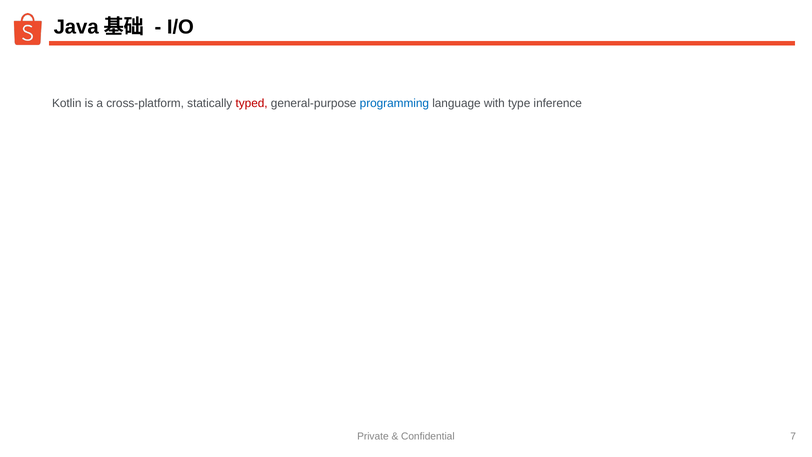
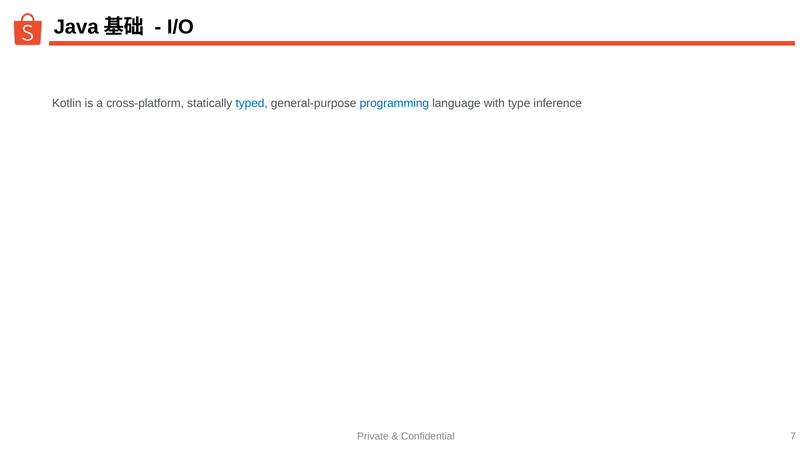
typed colour: red -> blue (252, 103)
